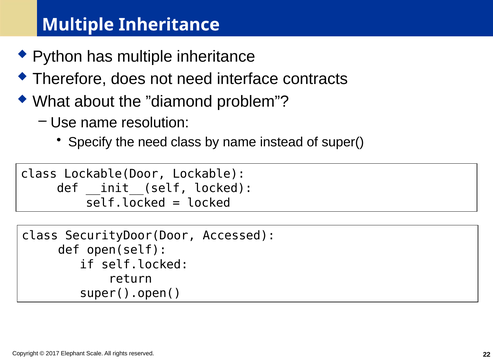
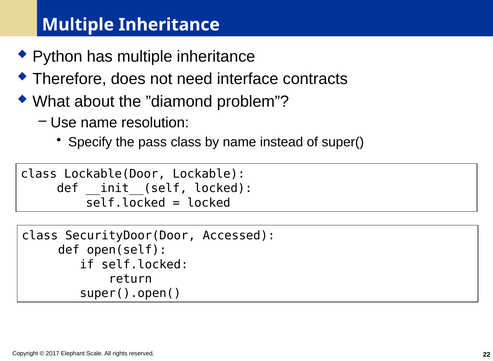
the need: need -> pass (152, 142)
